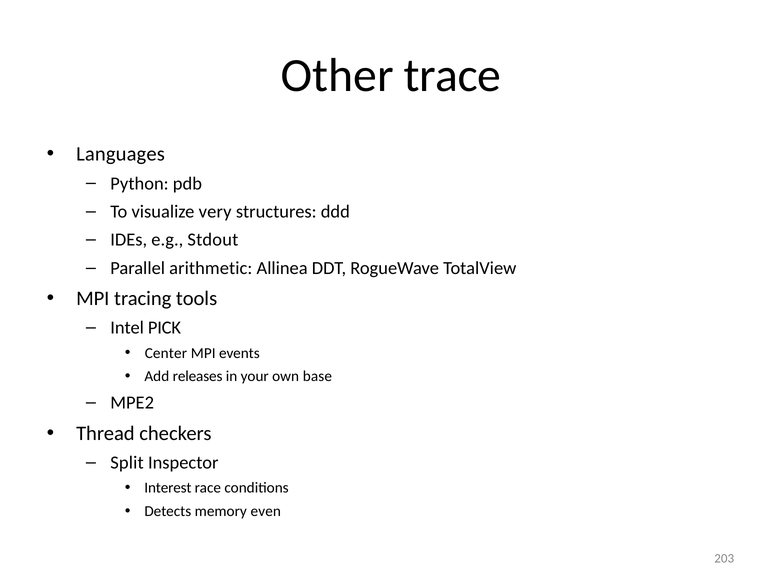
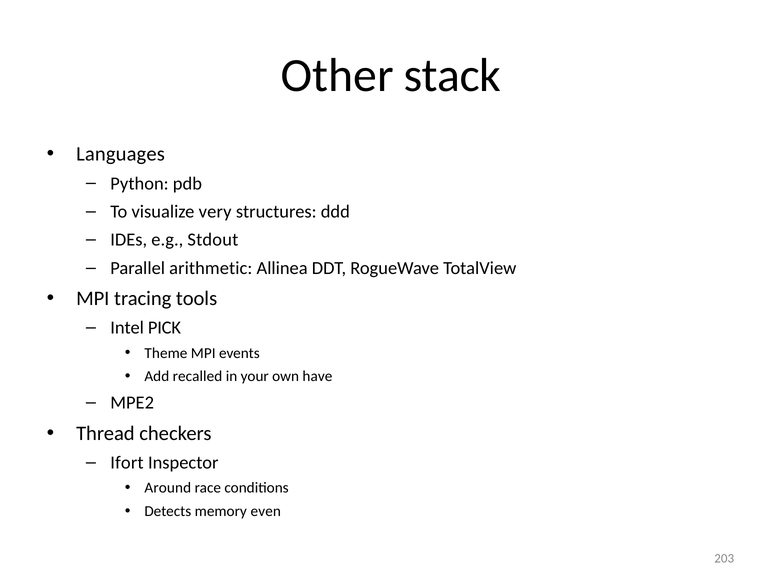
trace: trace -> stack (452, 76)
Center: Center -> Theme (166, 353)
releases: releases -> recalled (197, 377)
base: base -> have (317, 377)
Split: Split -> Ifort (127, 463)
Interest: Interest -> Around (168, 488)
